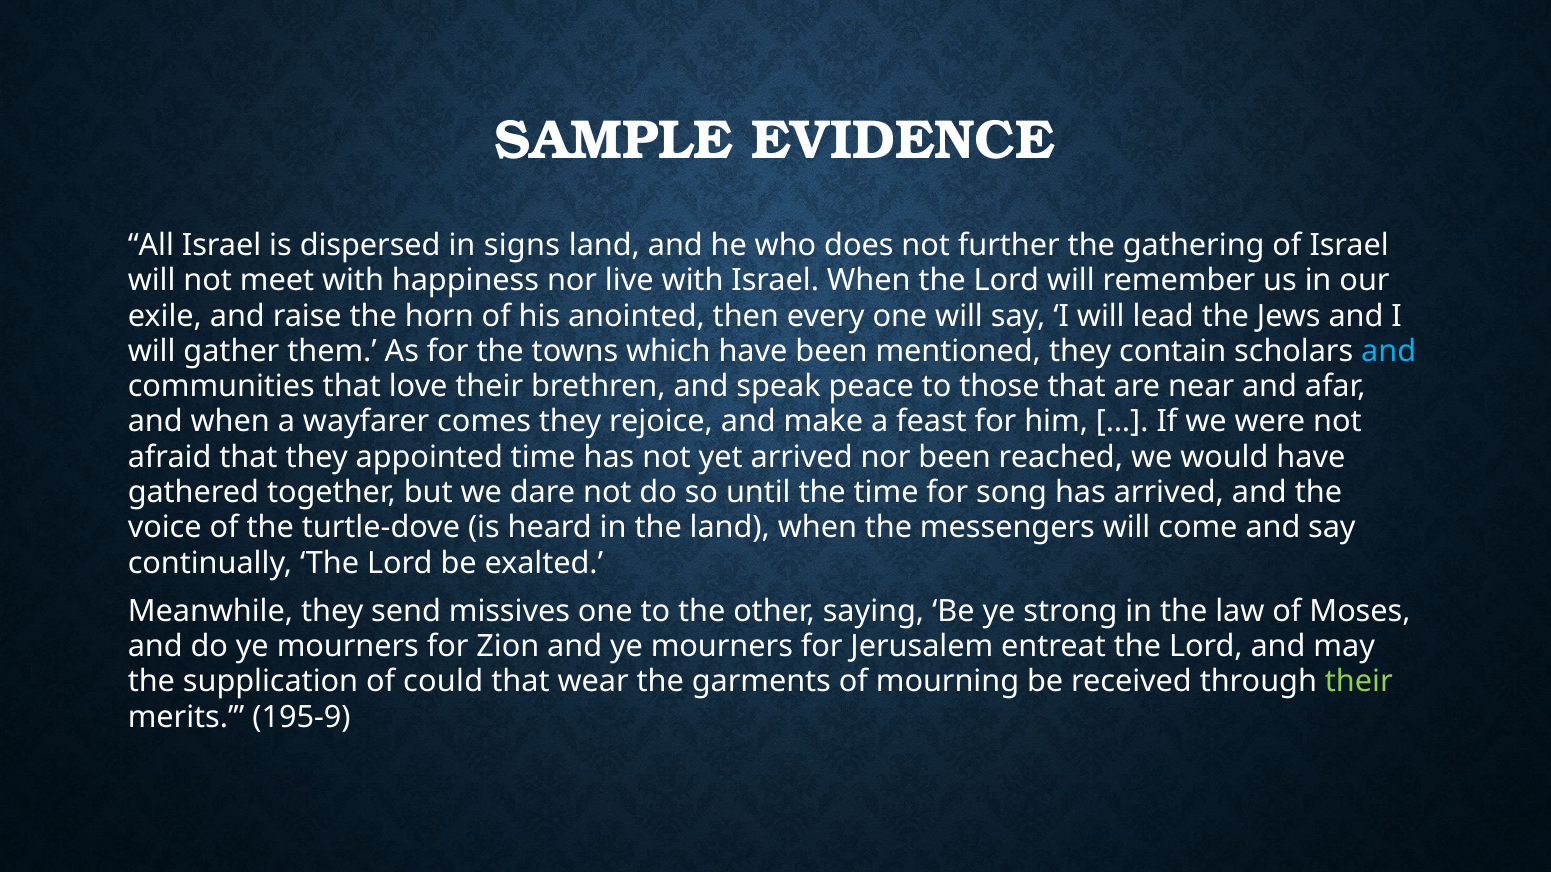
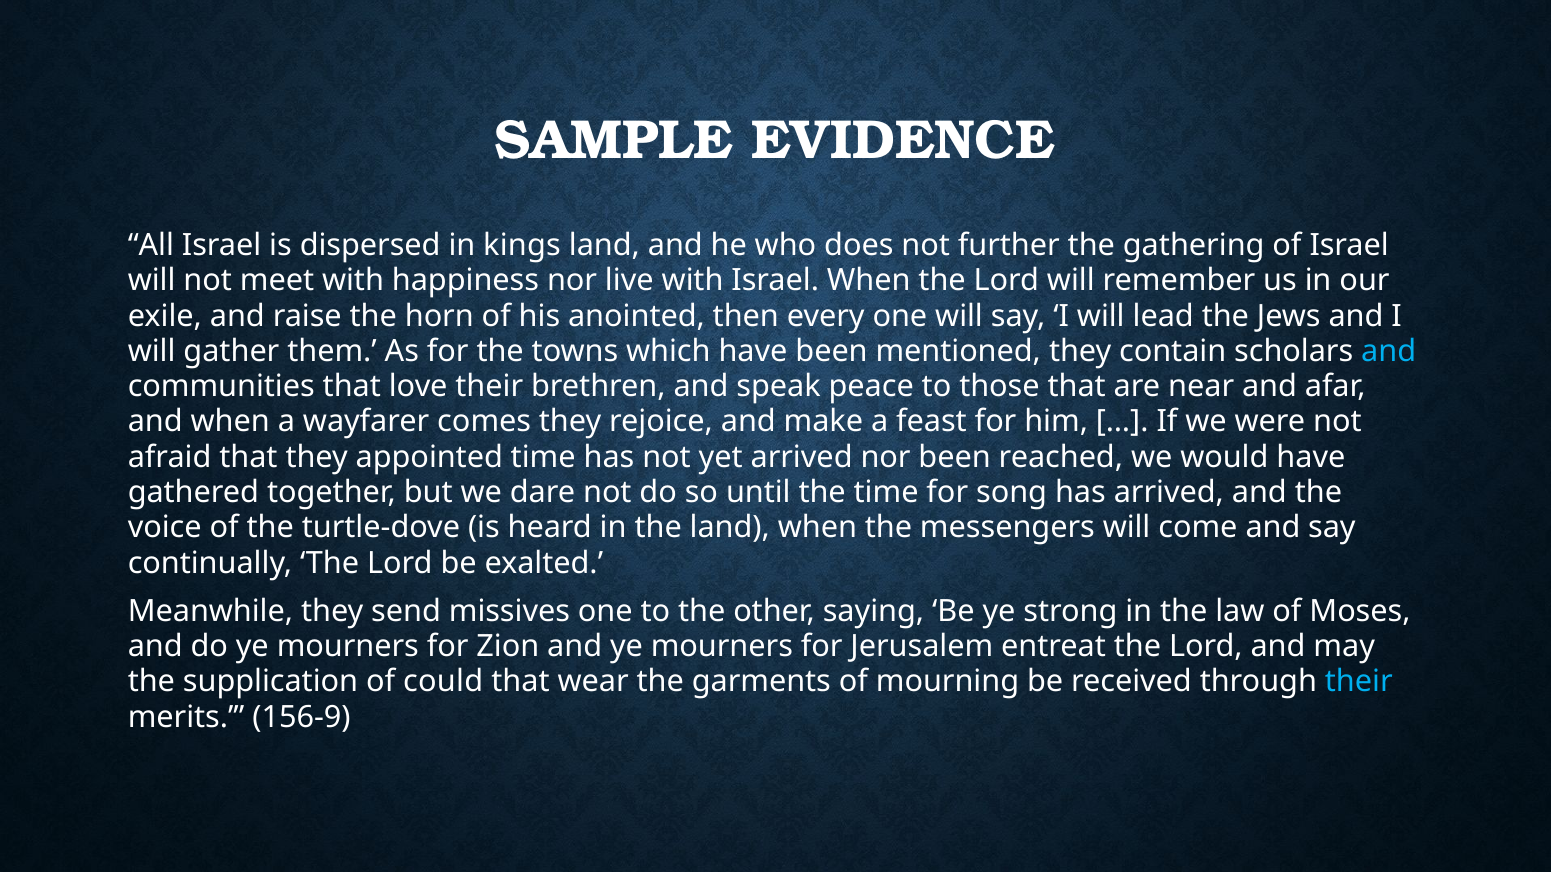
signs: signs -> kings (522, 245)
their colour: light green -> light blue (1359, 682)
195-9: 195-9 -> 156-9 (302, 717)
